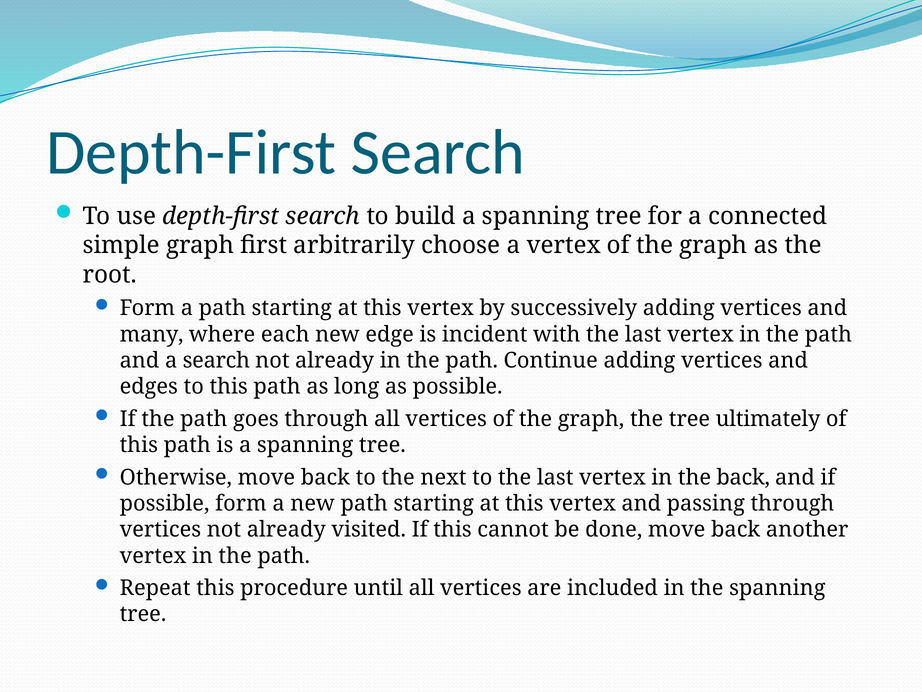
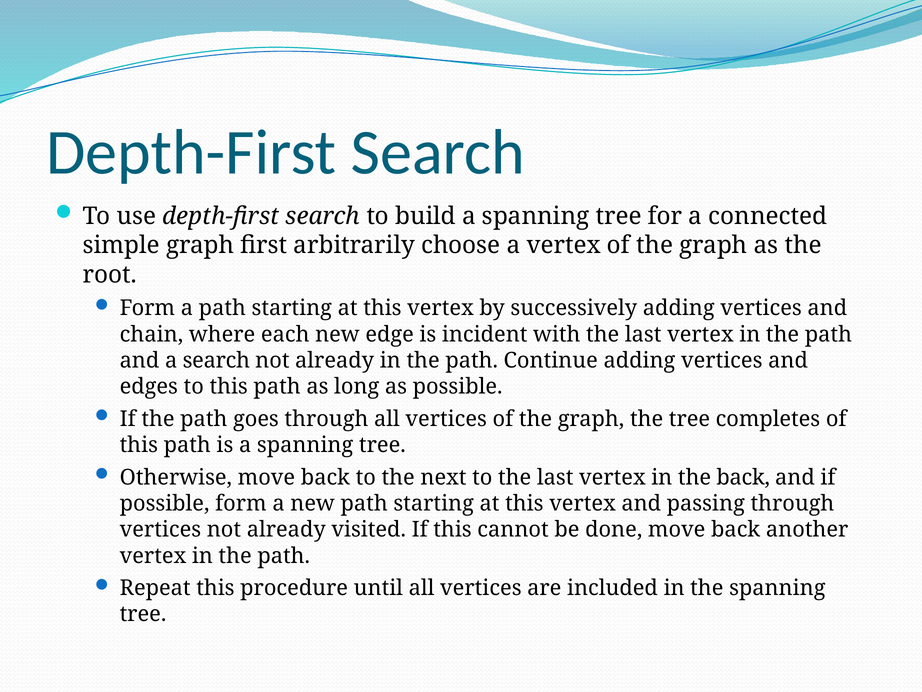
many: many -> chain (152, 334)
ultimately: ultimately -> completes (768, 419)
